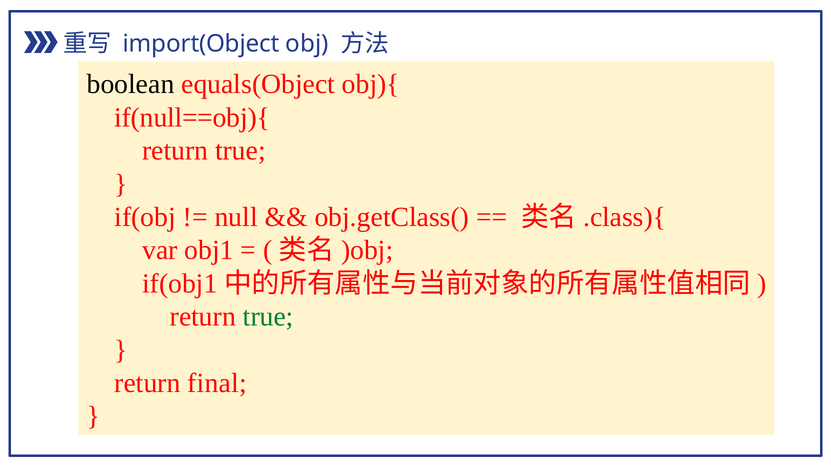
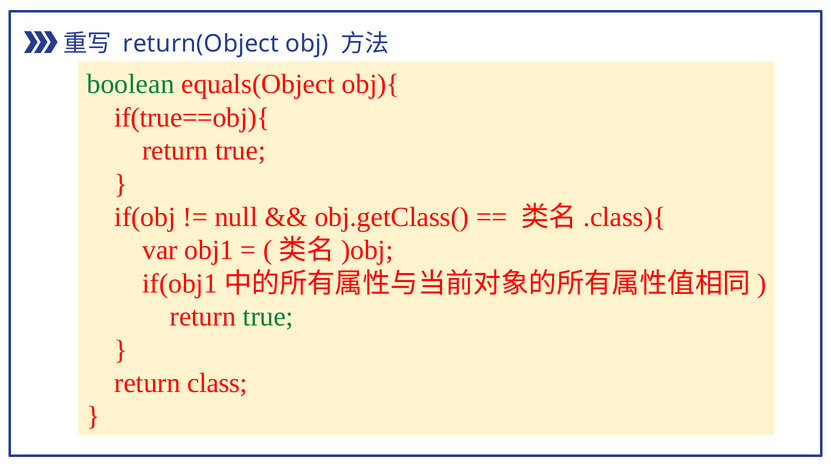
import(Object: import(Object -> return(Object (201, 44)
boolean colour: black -> green (131, 84)
if(null==obj){: if(null==obj){ -> if(true==obj){ (192, 118)
final: final -> class (218, 383)
